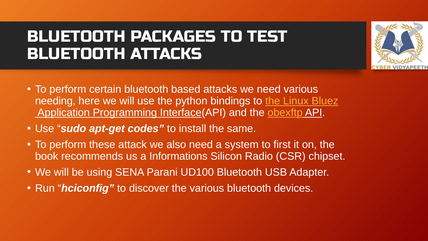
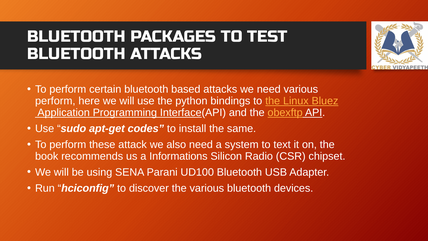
needing: needing -> perform (55, 101)
first: first -> text (282, 144)
